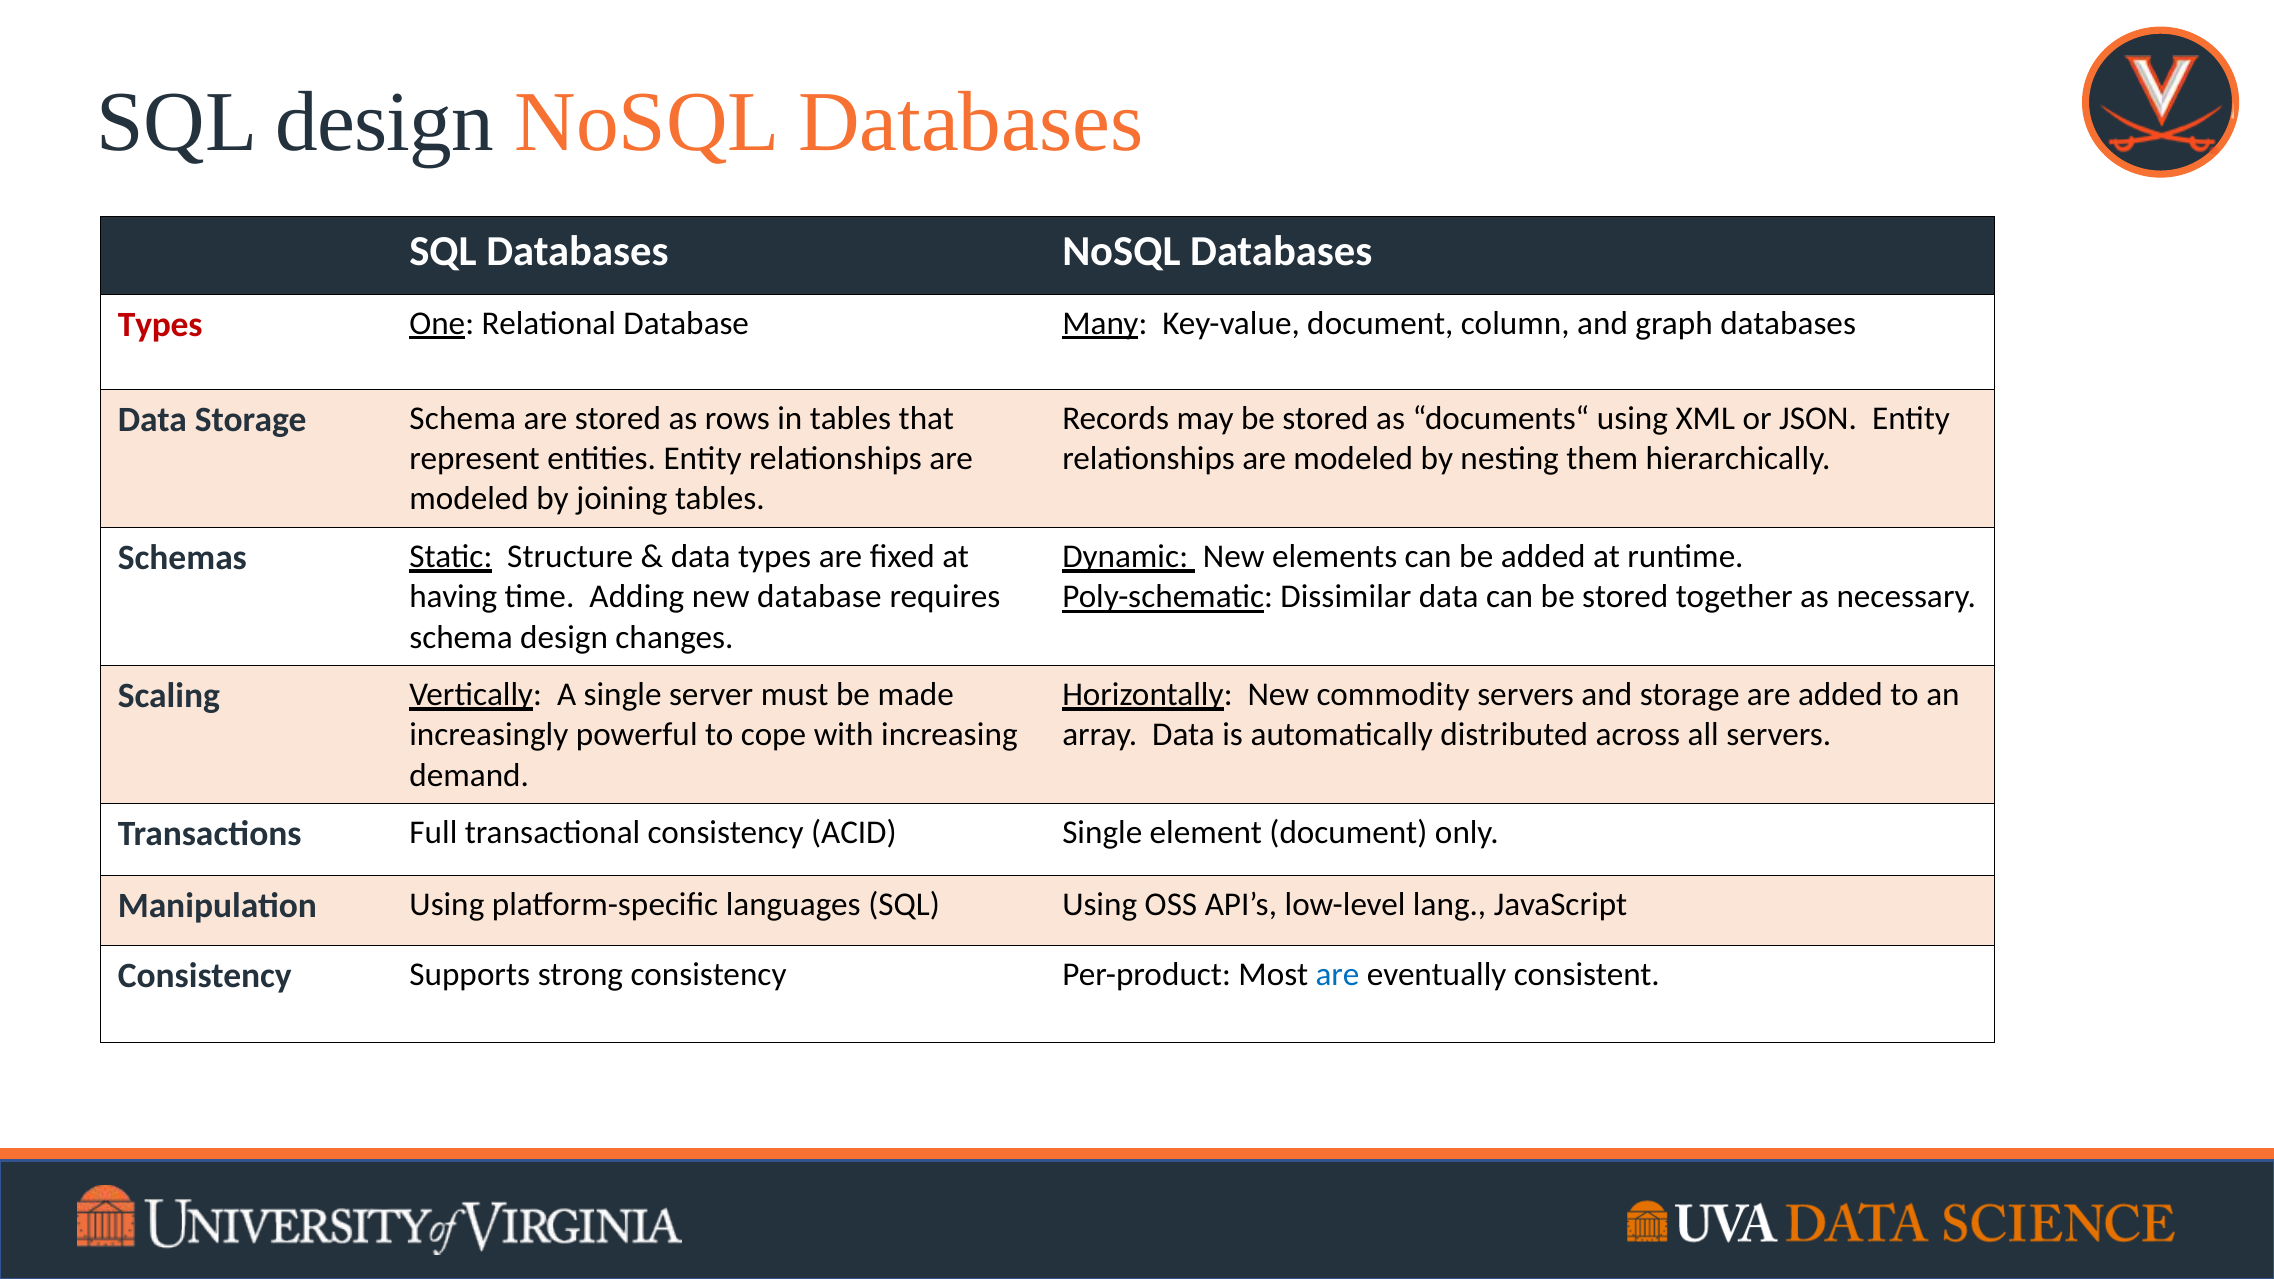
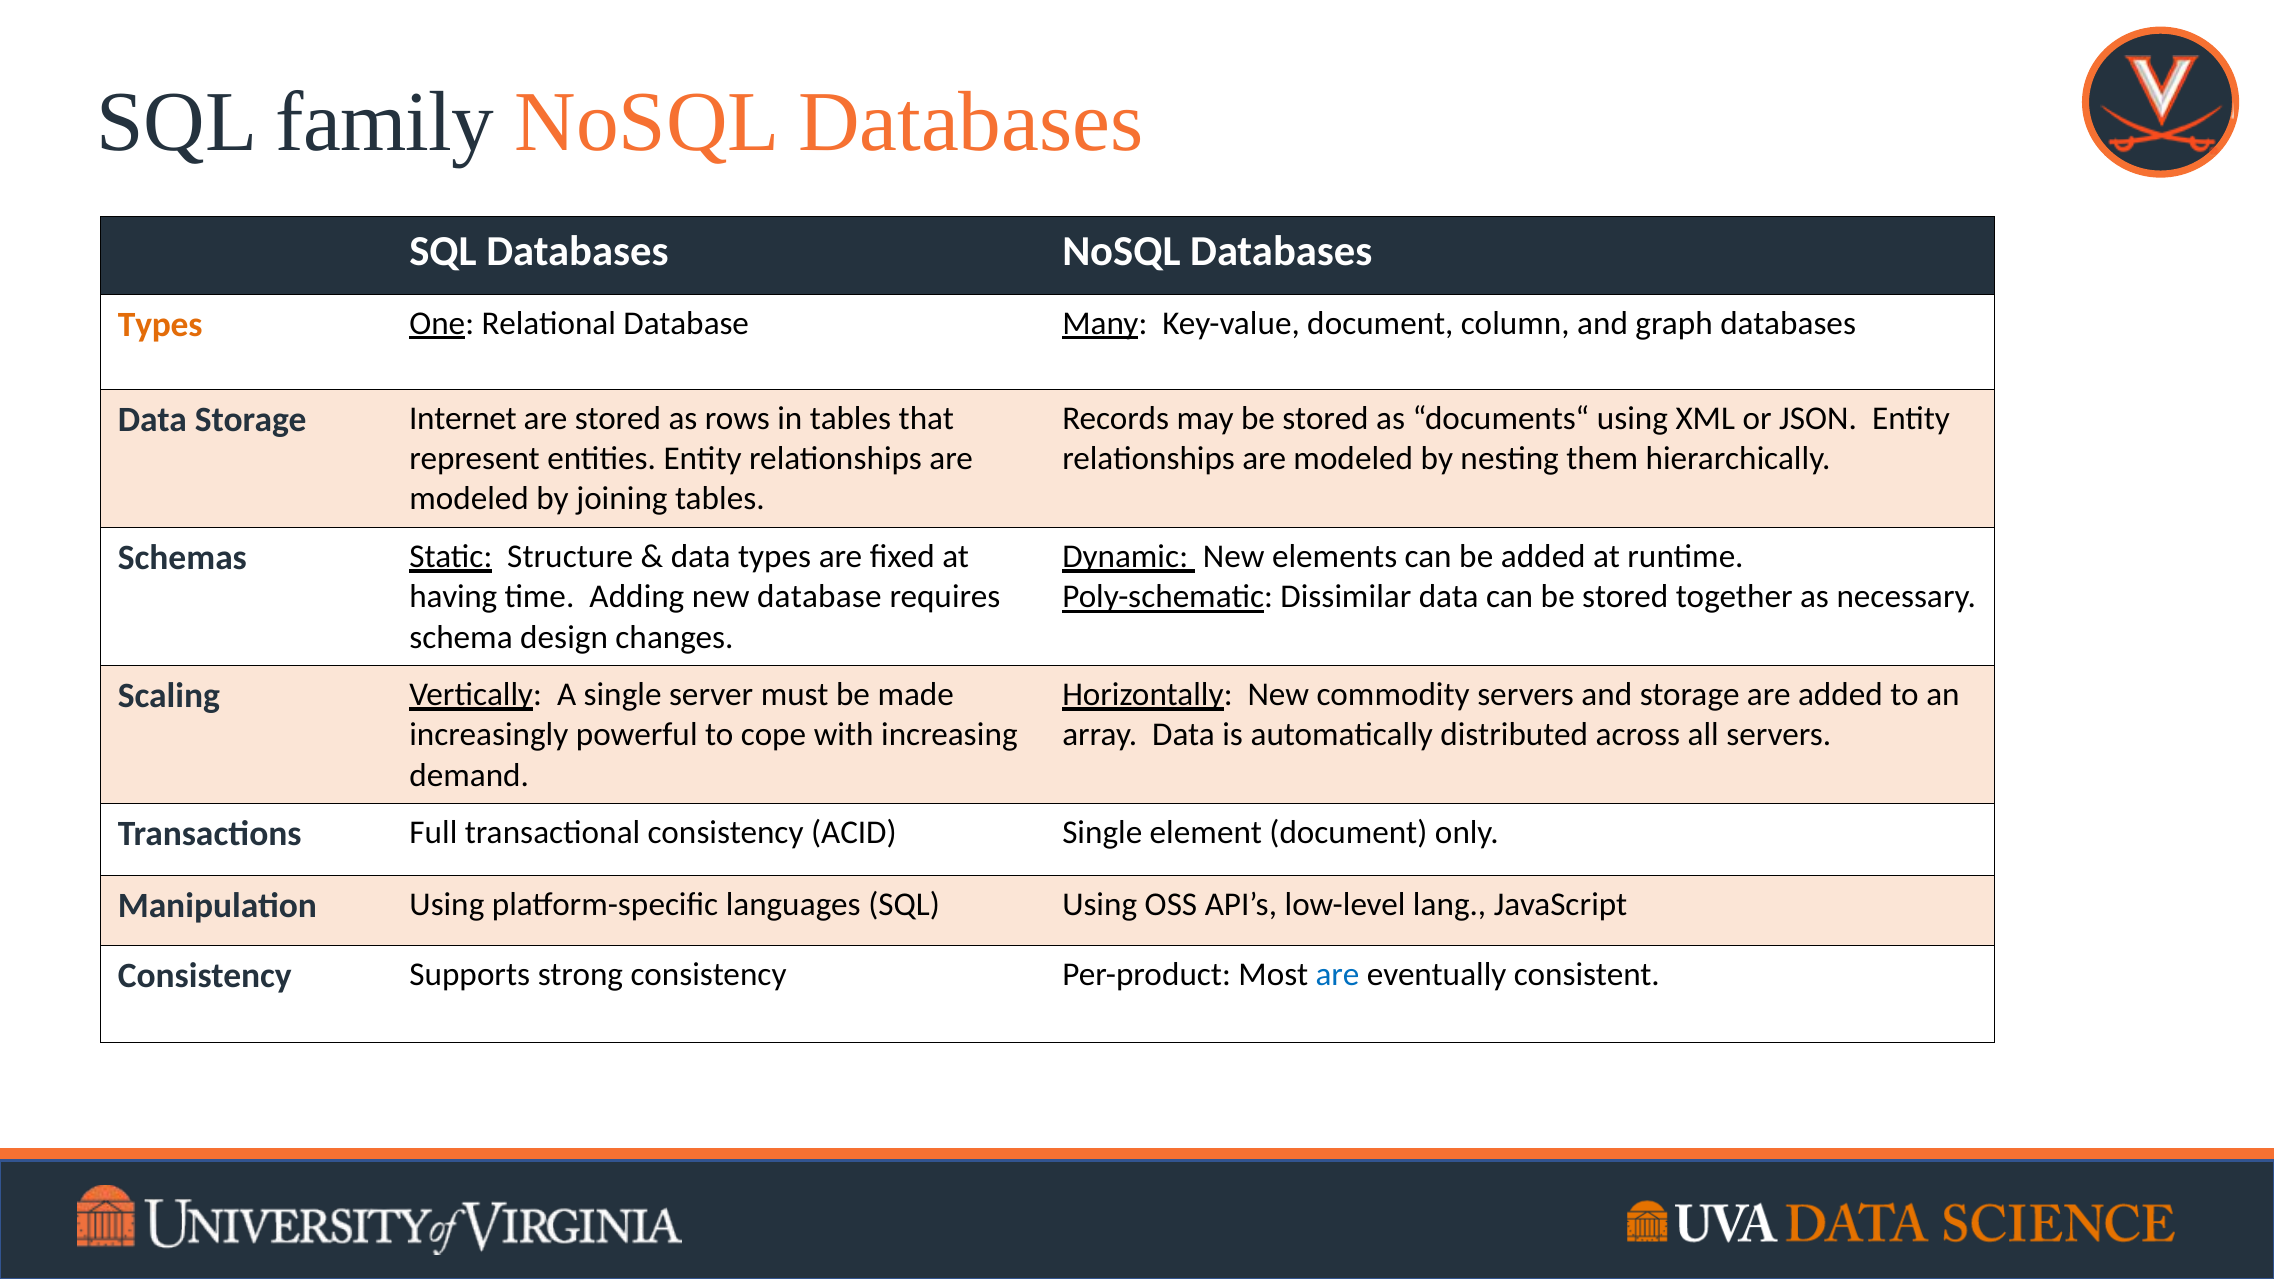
SQL design: design -> family (385, 122)
Types colour: red -> orange (160, 325)
Storage Schema: Schema -> Internet (463, 418)
